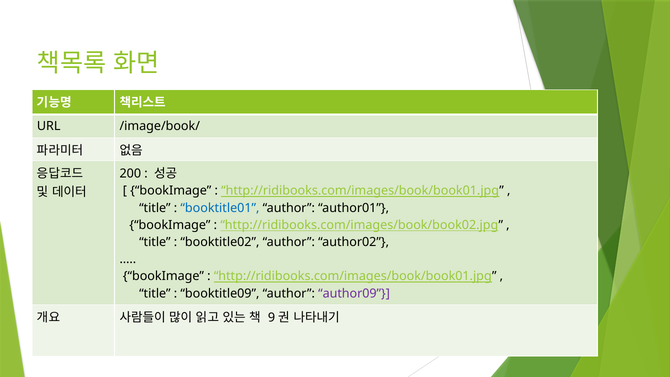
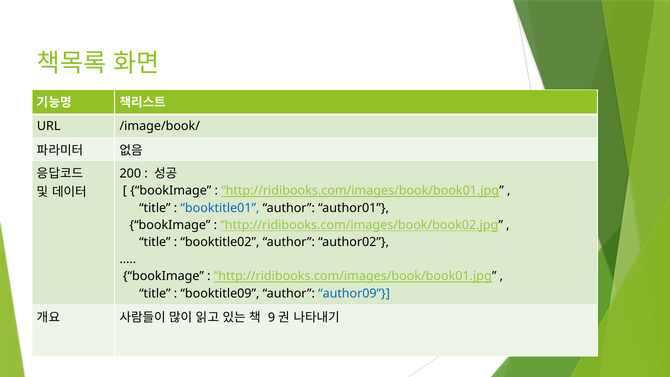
author09 colour: purple -> blue (354, 293)
